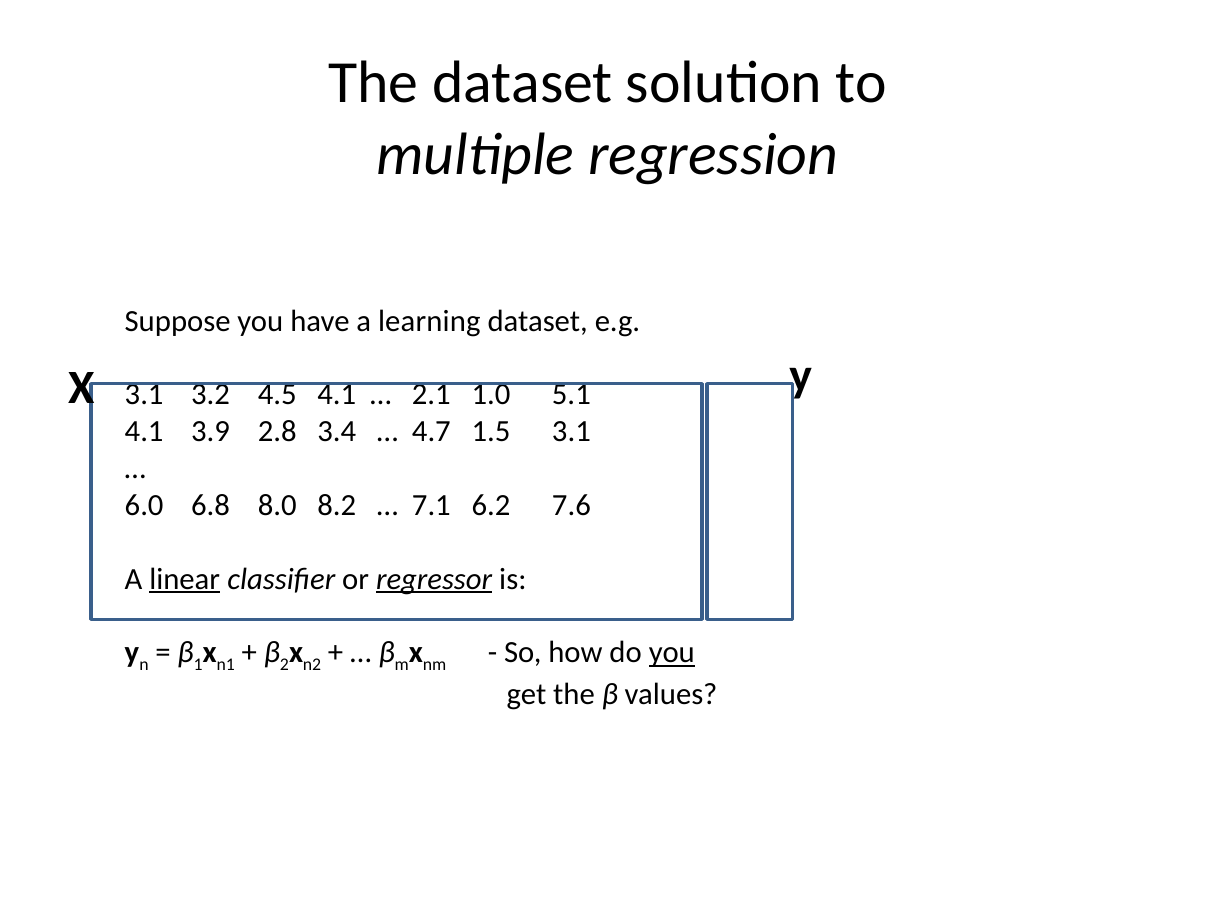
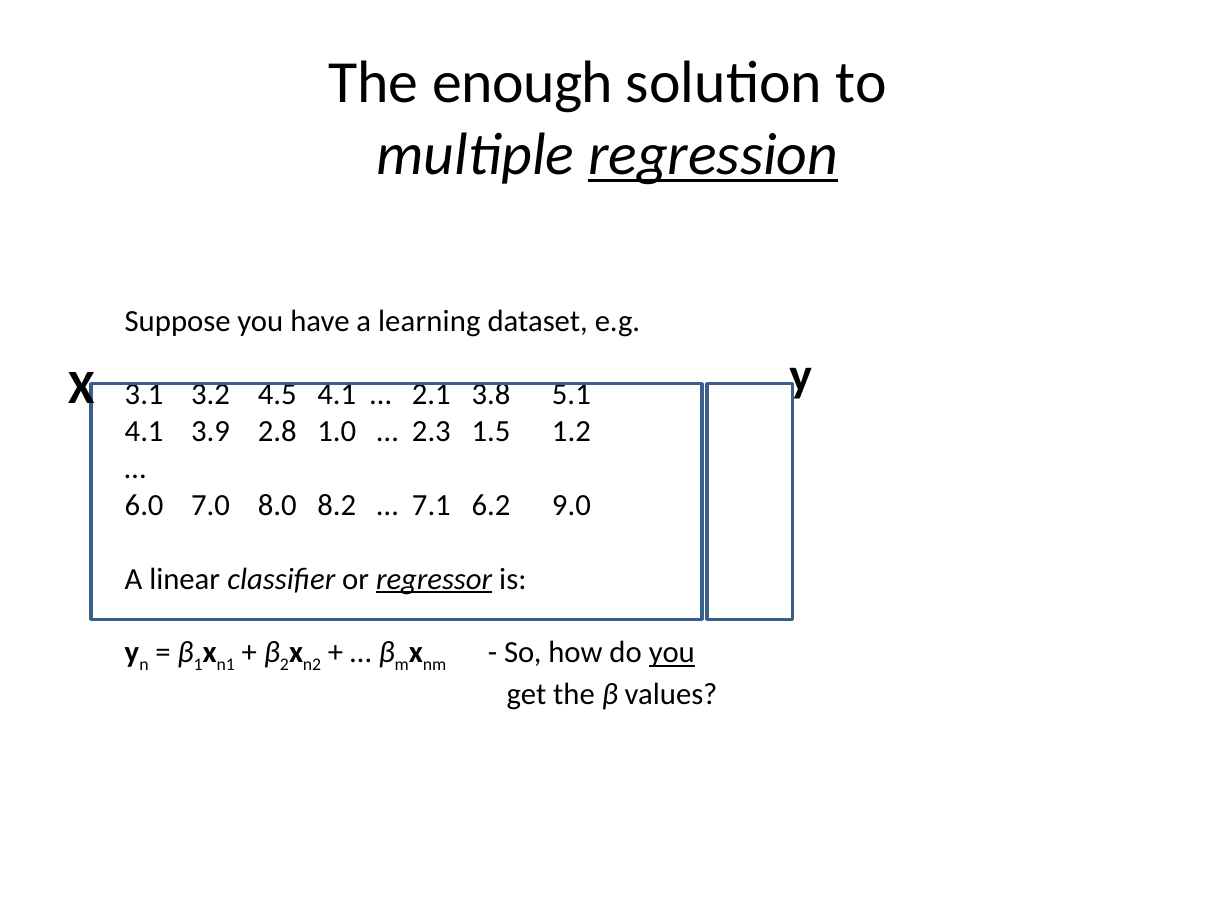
The dataset: dataset -> enough (523, 83)
regression underline: none -> present (713, 155)
1.0: 1.0 -> 3.8 (491, 395)
3.4: 3.4 -> 1.0 (337, 431)
4.7: 4.7 -> 2.3 (431, 431)
1.5 3.1: 3.1 -> 1.2 (571, 431)
6.8: 6.8 -> 7.0 (211, 505)
7.6: 7.6 -> 9.0 (571, 505)
linear underline: present -> none (185, 579)
